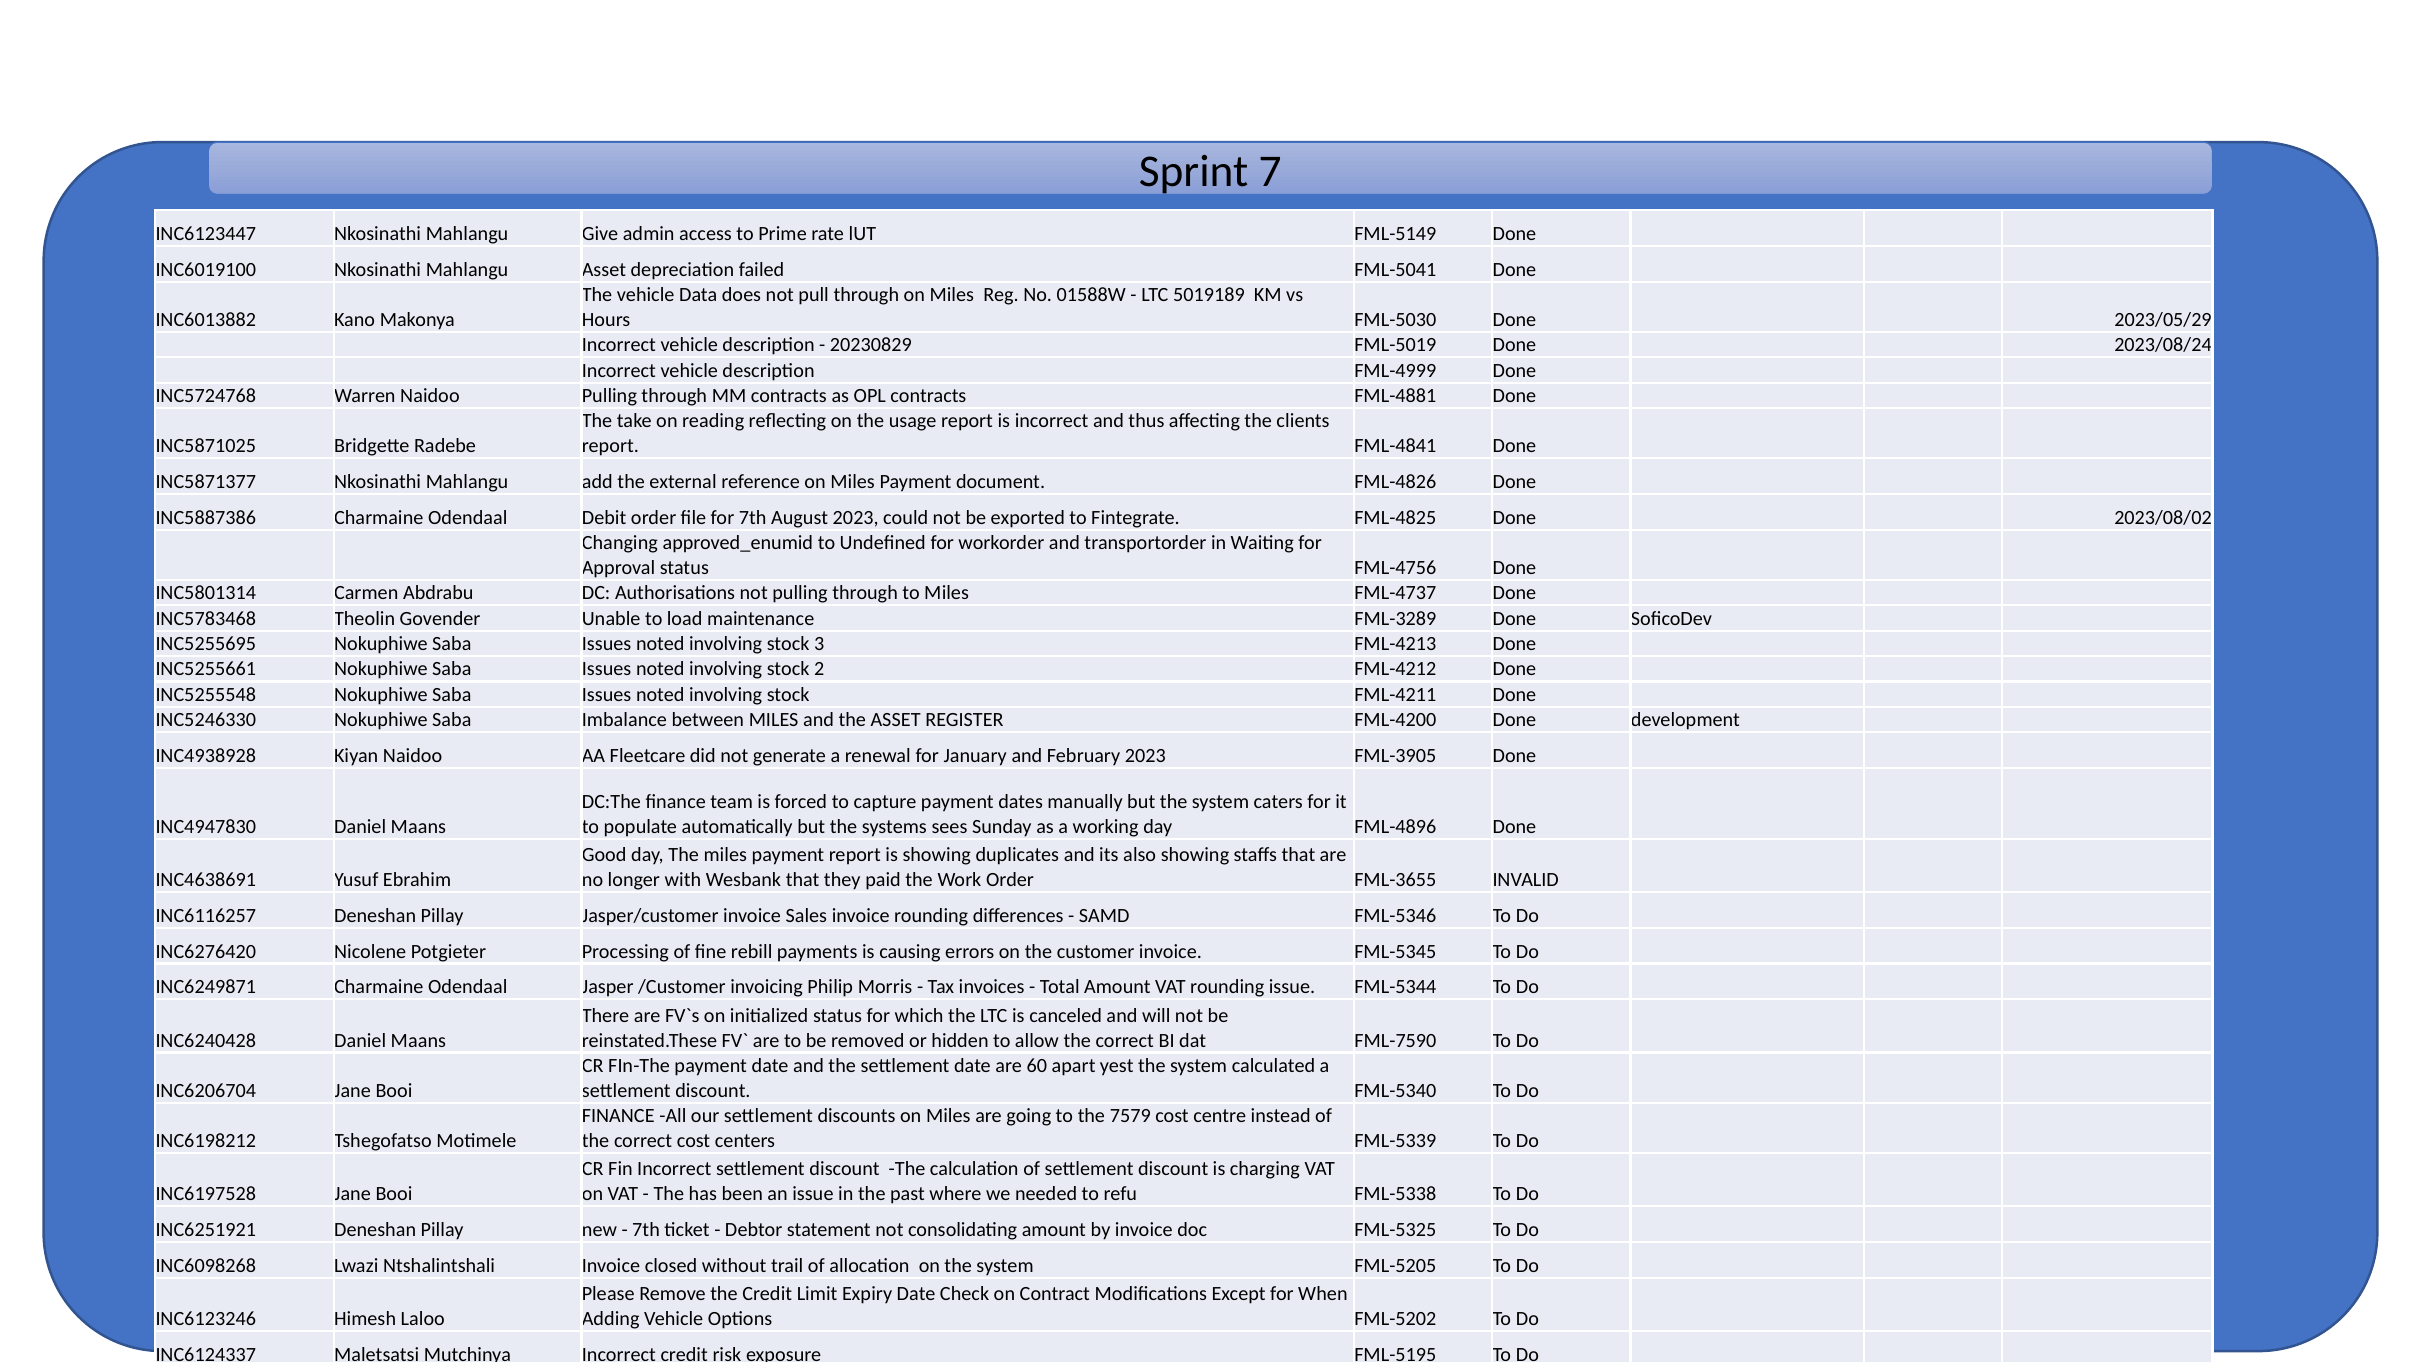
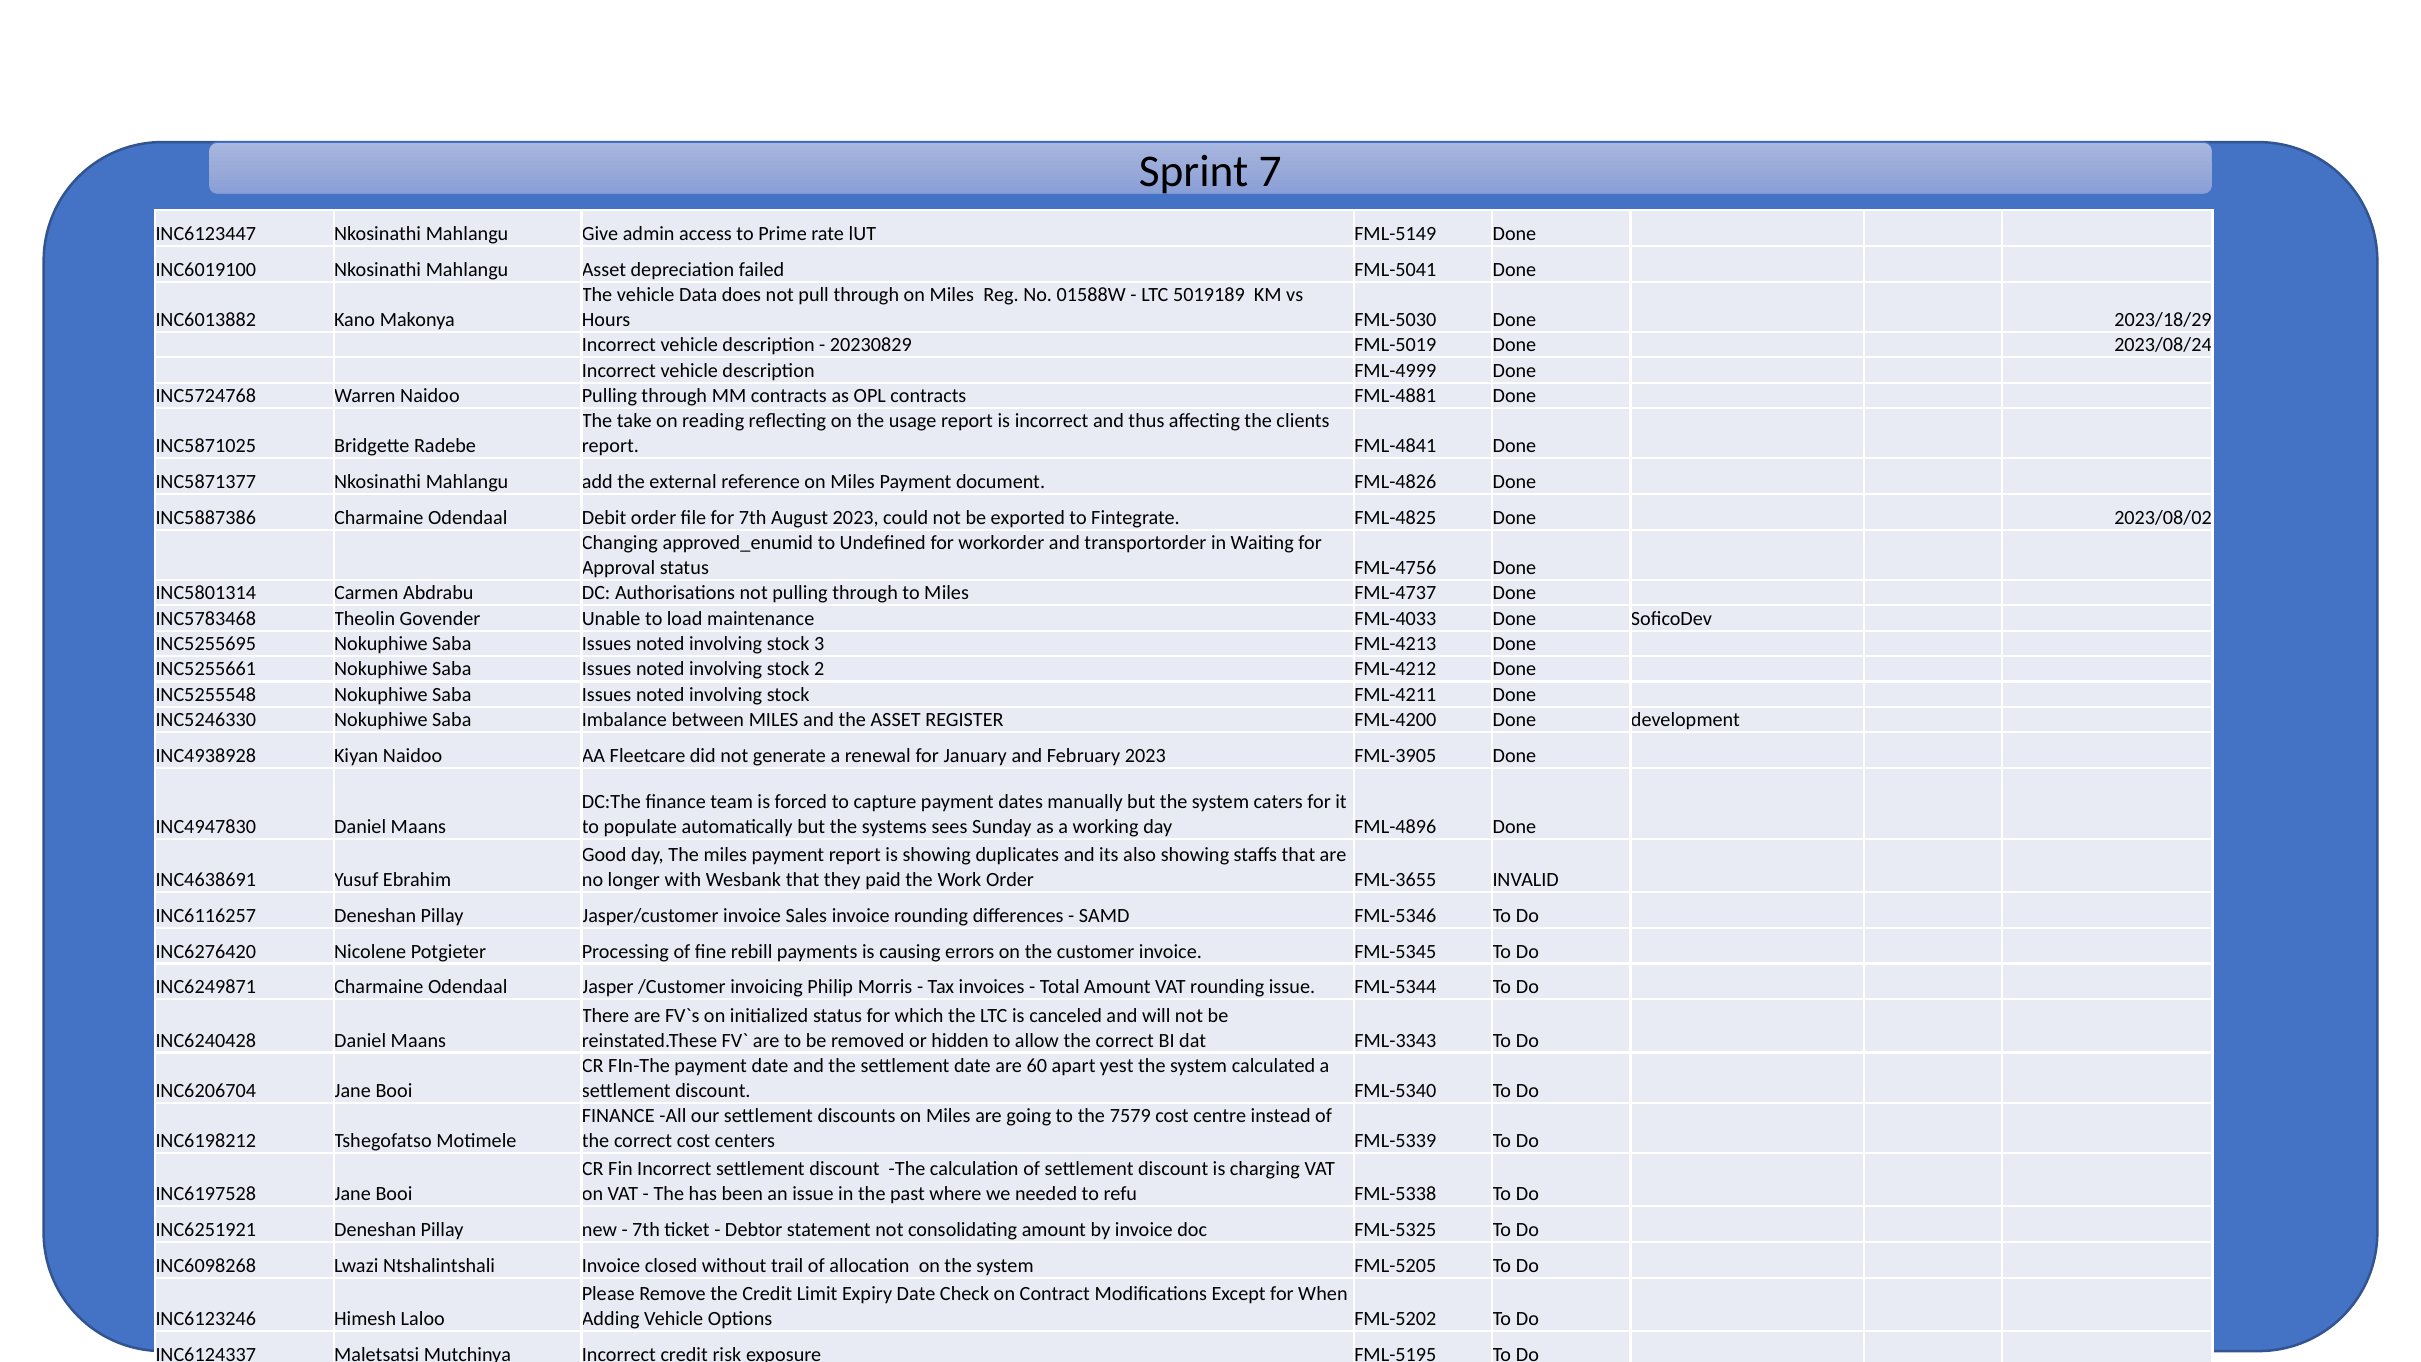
2023/05/29: 2023/05/29 -> 2023/18/29 (2163, 320)
FML-3289: FML-3289 -> FML-4033 (1395, 618)
FML-7590: FML-7590 -> FML-3343 (1395, 1040)
